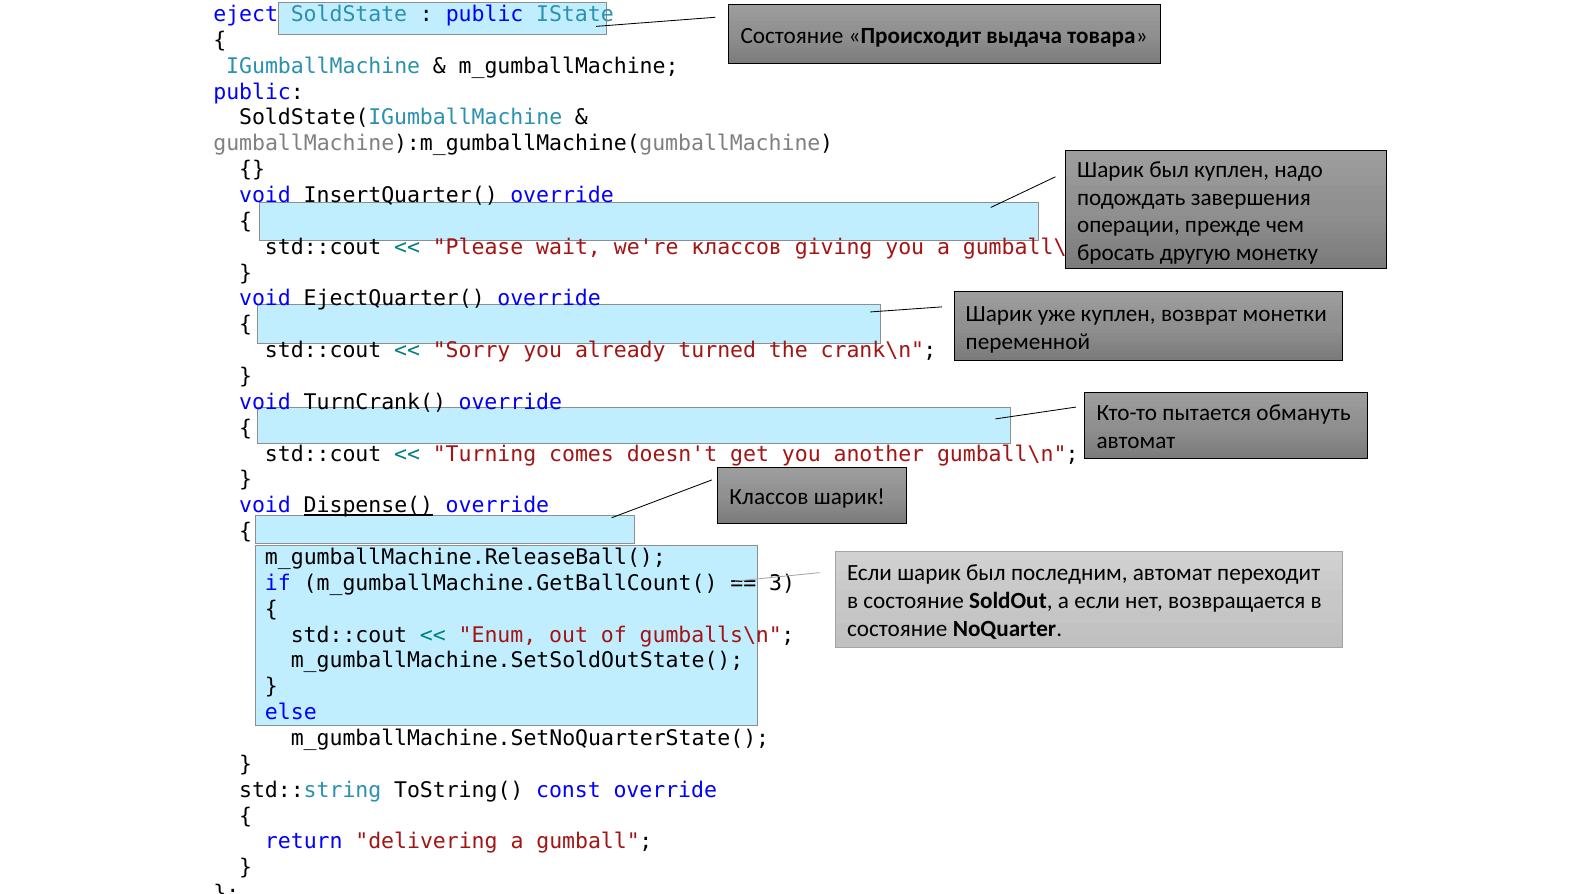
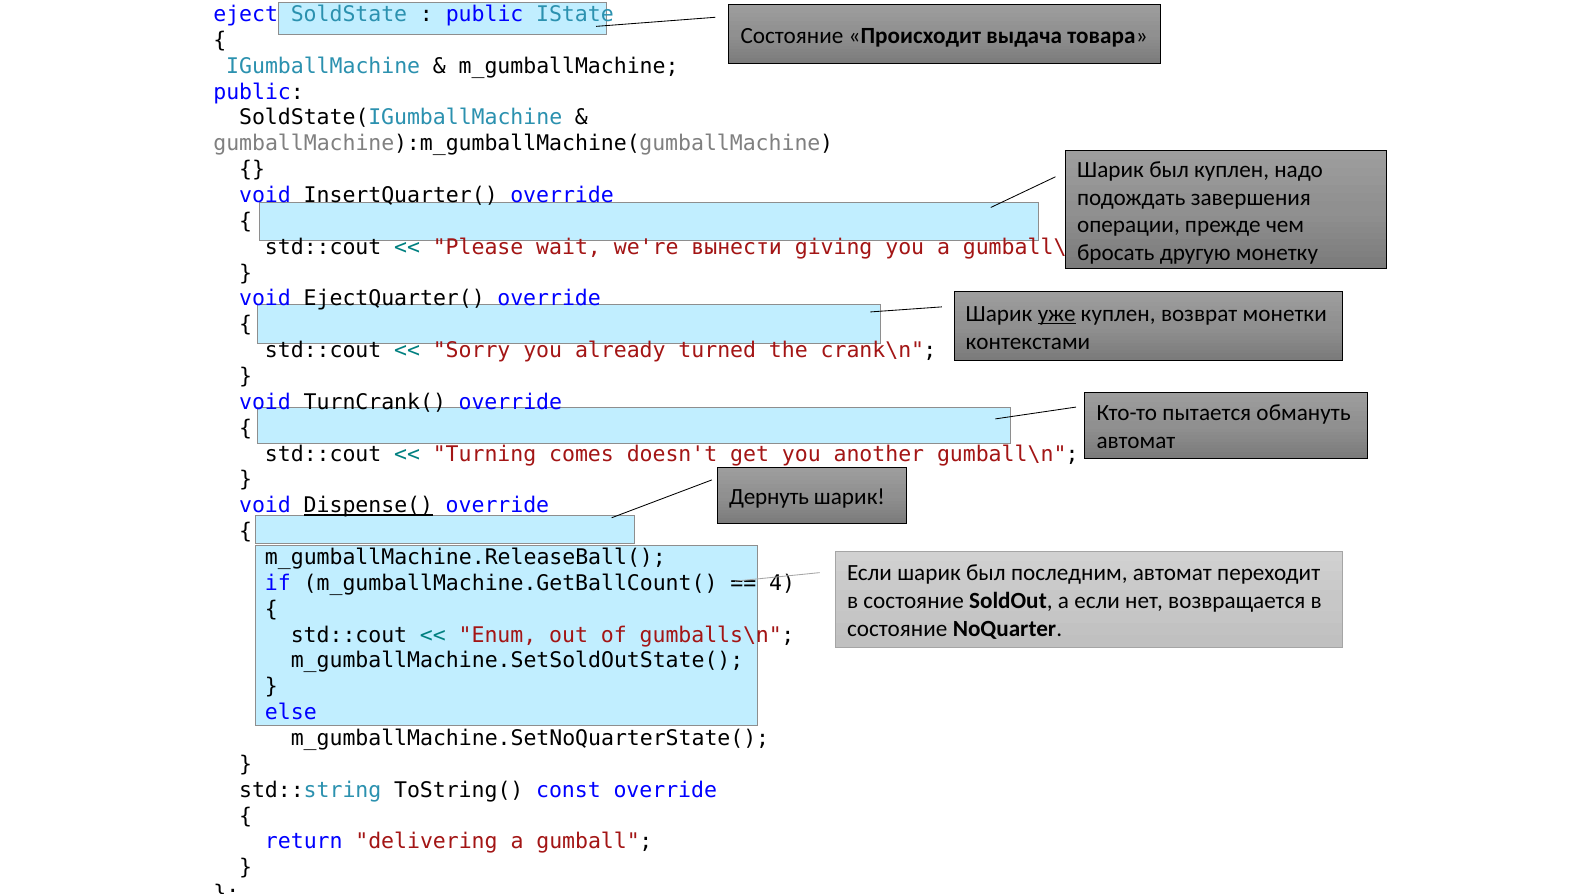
we're классов: классов -> вынести (737, 247)
уже underline: none -> present (1057, 314)
переменной: переменной -> контекстами (1028, 341)
Классов: Классов -> Дернуть (769, 497)
3: 3 -> 4 (782, 583)
